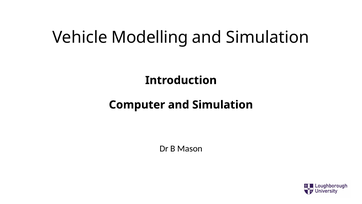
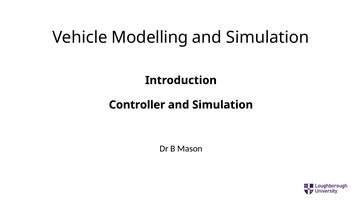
Computer: Computer -> Controller (137, 105)
